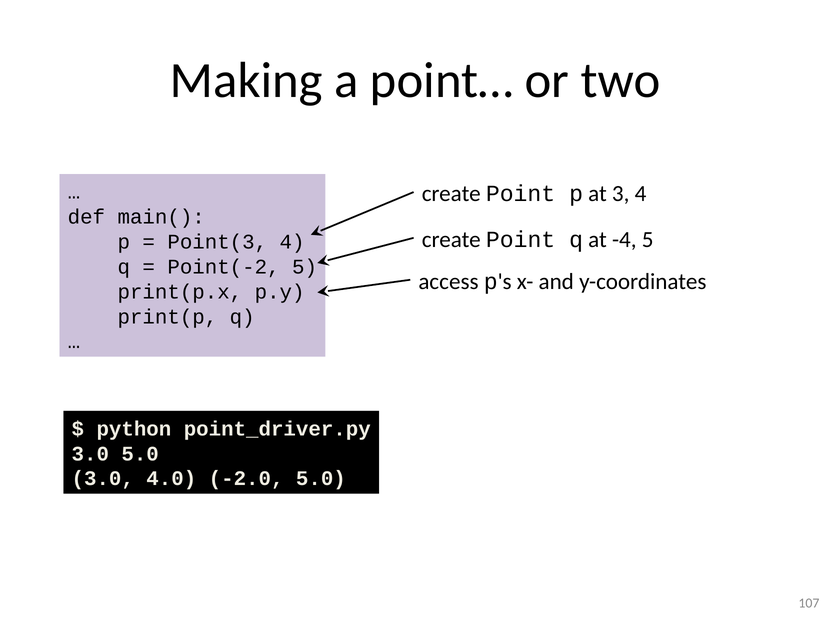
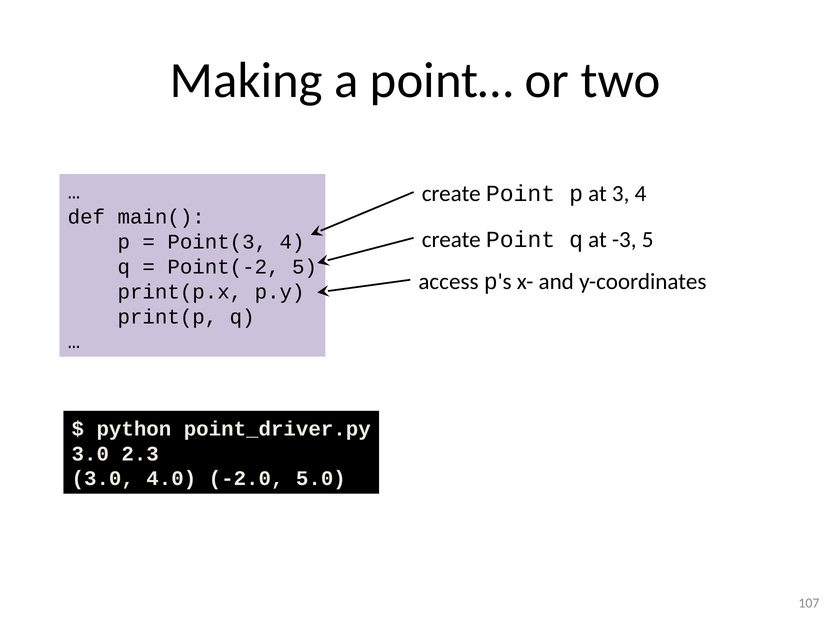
-4: -4 -> -3 (624, 240)
3.0 5.0: 5.0 -> 2.3 (140, 454)
